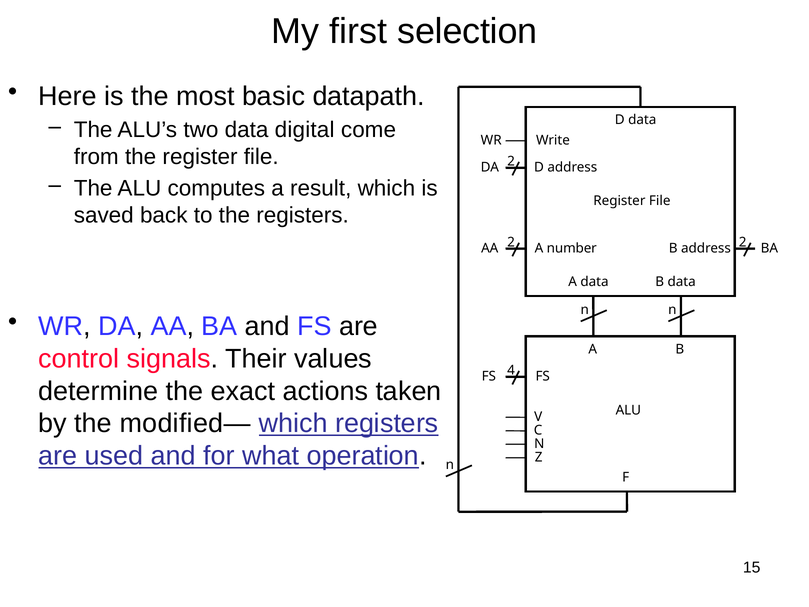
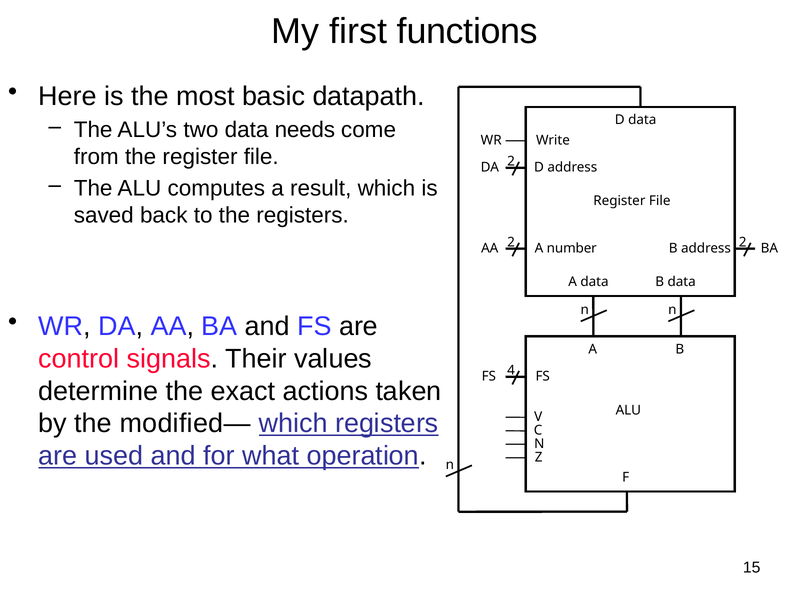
selection: selection -> functions (467, 31)
digital: digital -> needs (305, 130)
